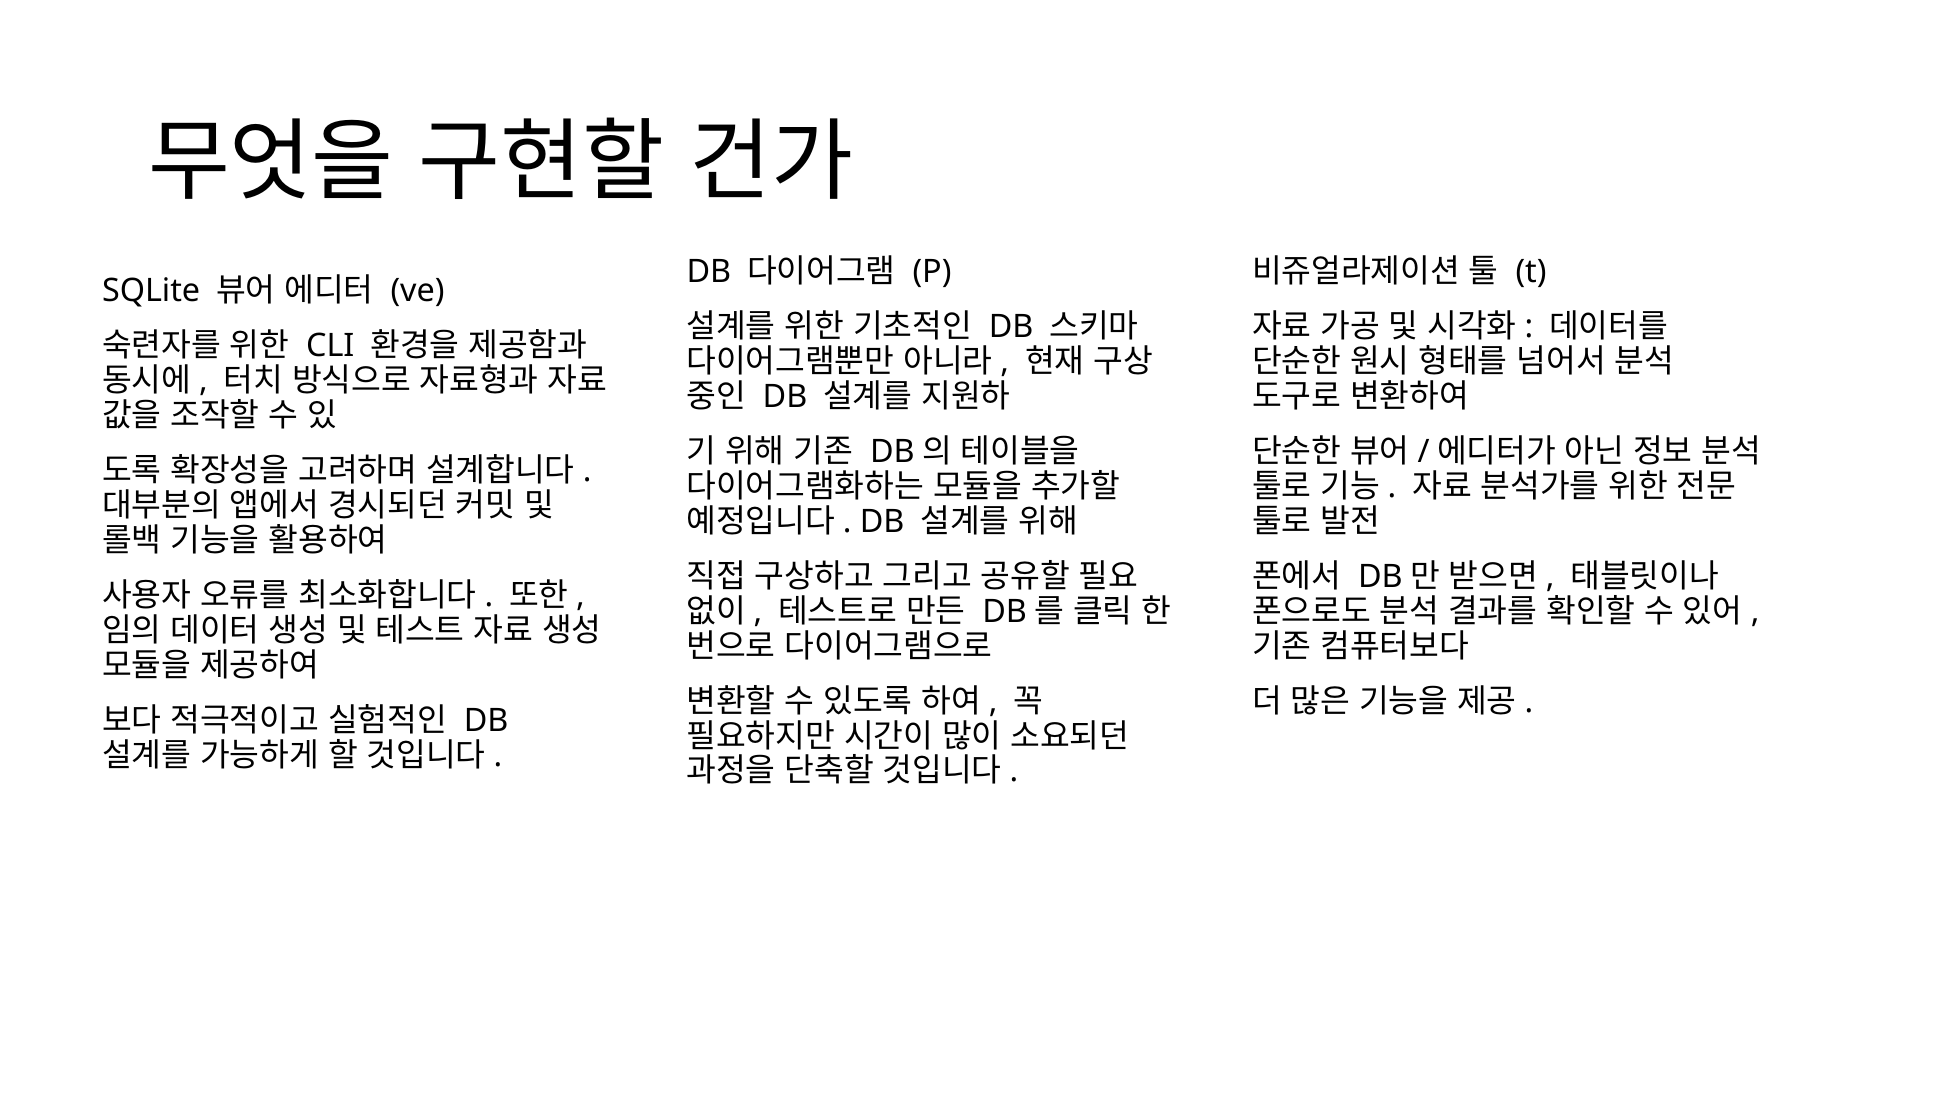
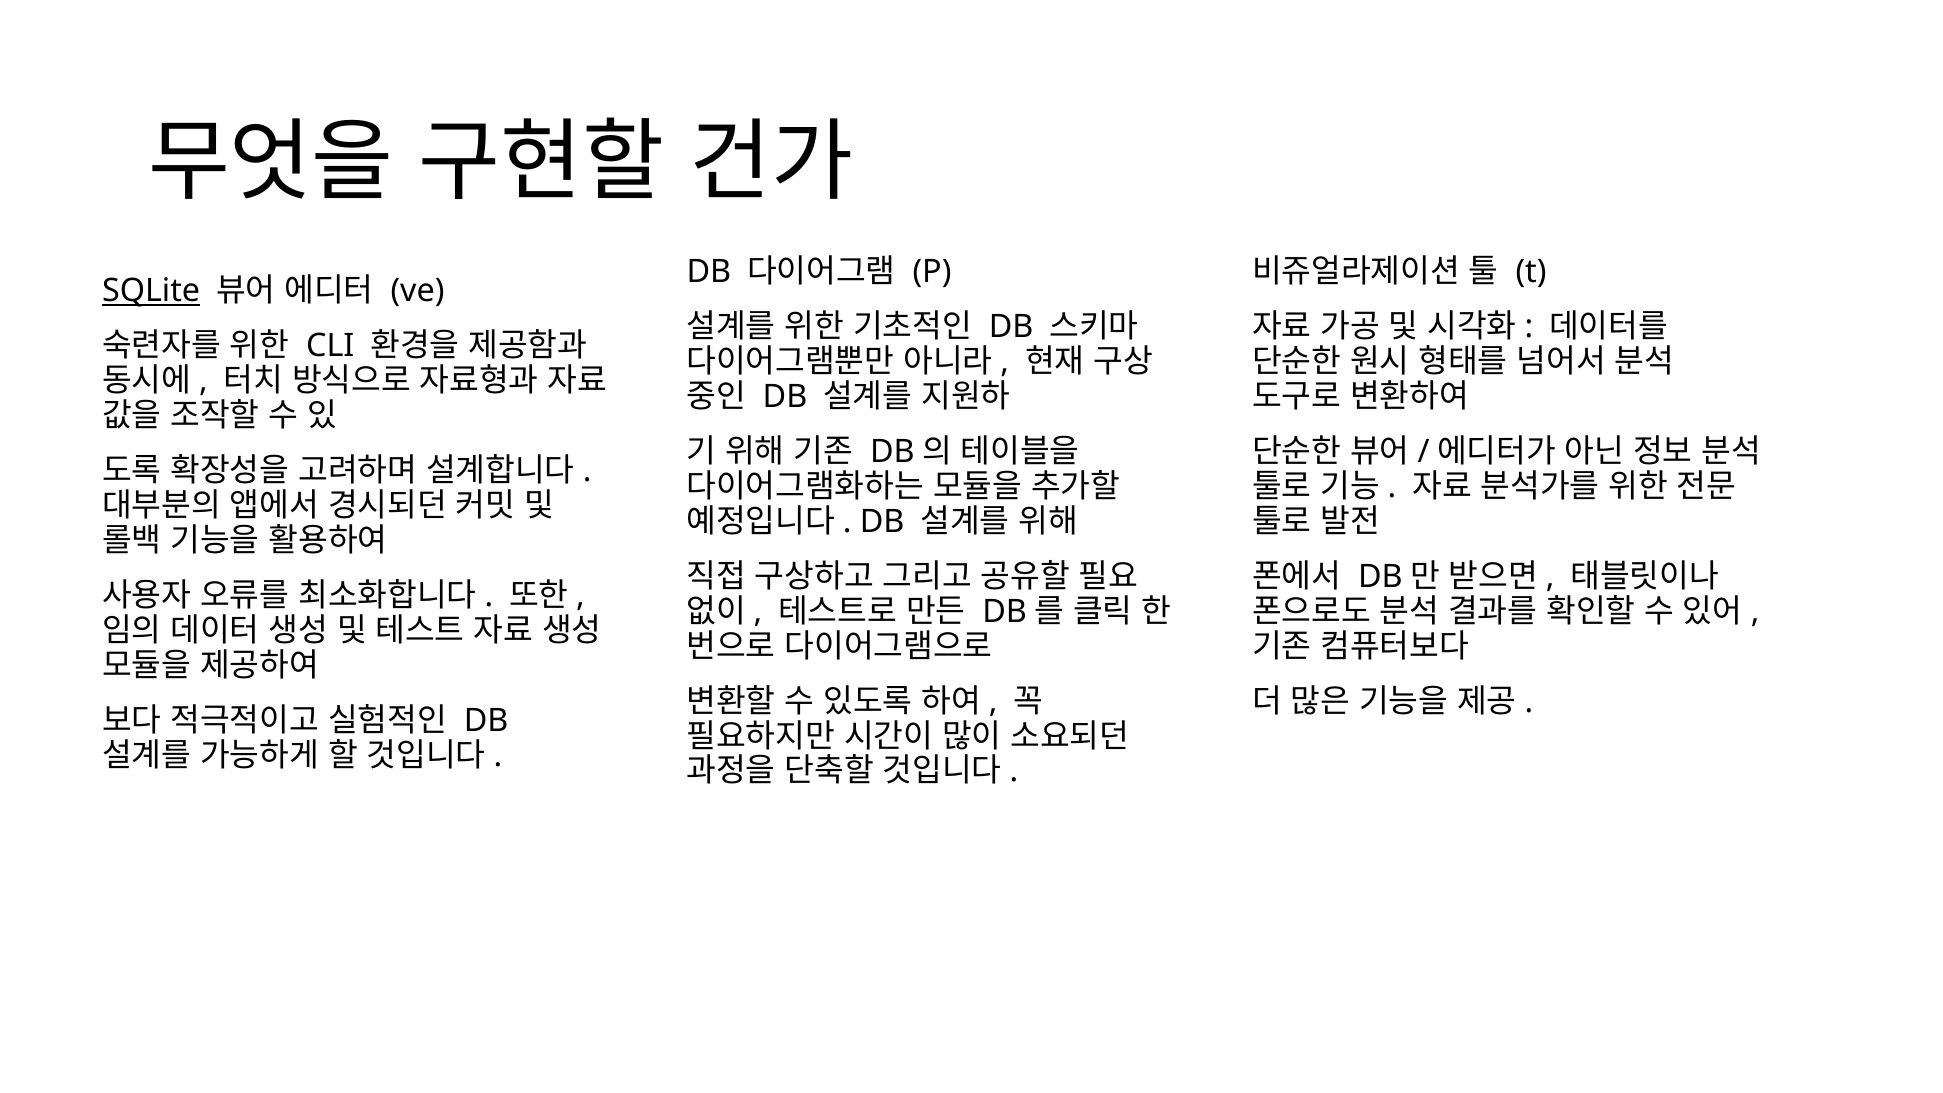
SQLite underline: none -> present (151, 291)
